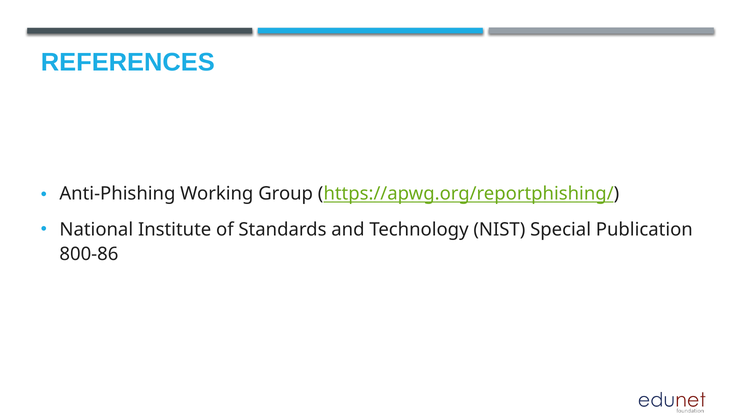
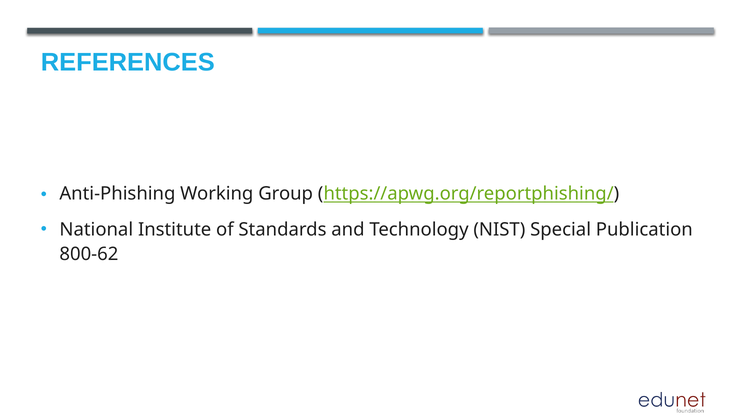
800-86: 800-86 -> 800-62 (89, 254)
